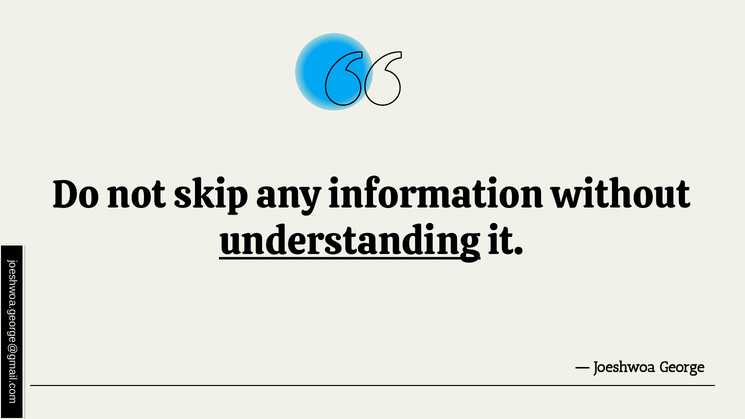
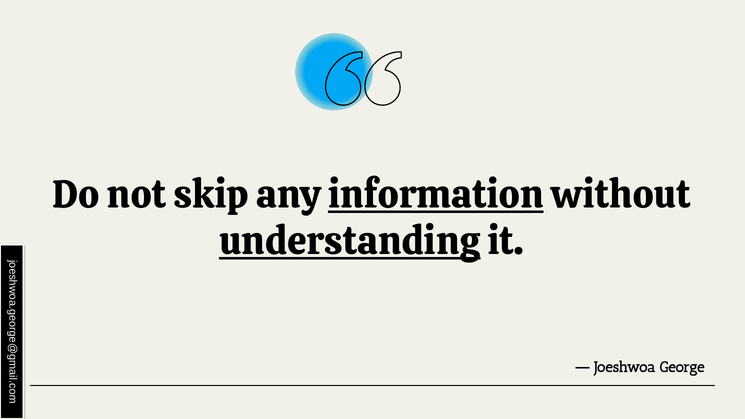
information underline: none -> present (436, 195)
